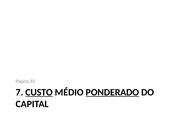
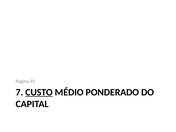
PONDERADO underline: present -> none (112, 92)
